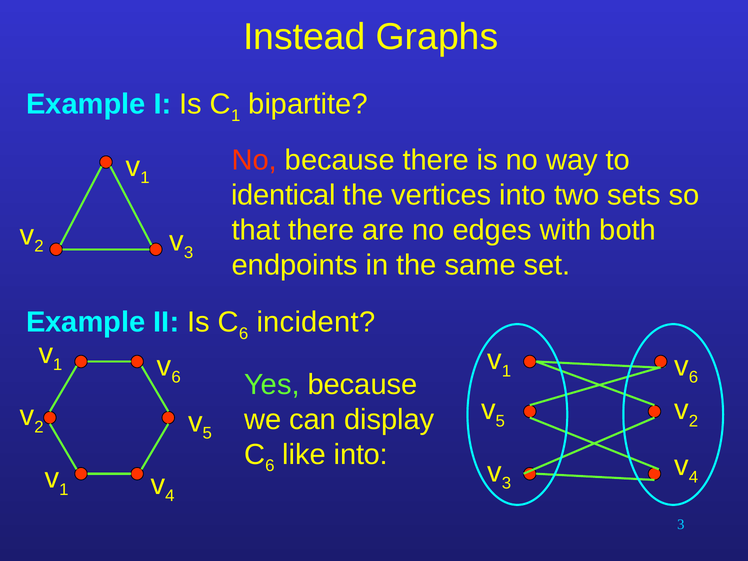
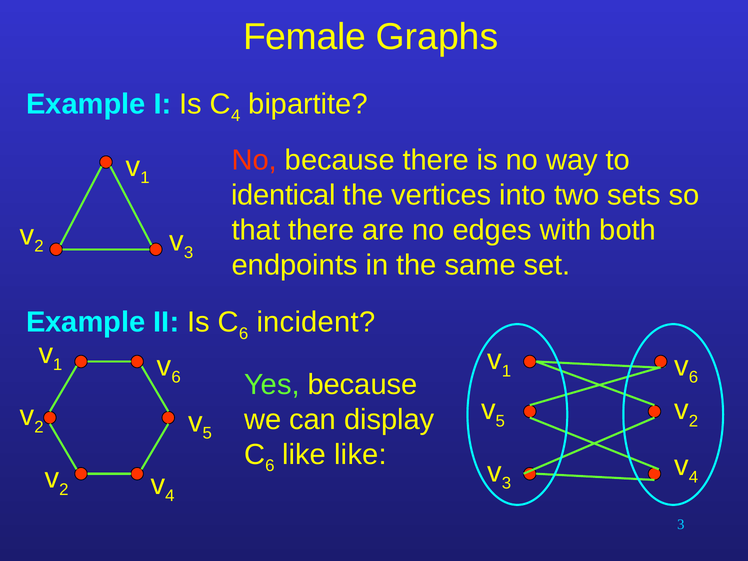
Instead: Instead -> Female (304, 37)
1: 1 -> 4 (236, 116)
like into: into -> like (361, 455)
1: 1 -> 2 (64, 490)
